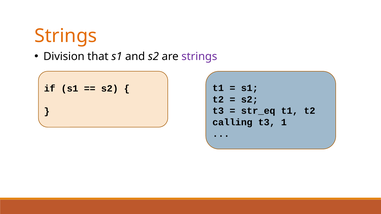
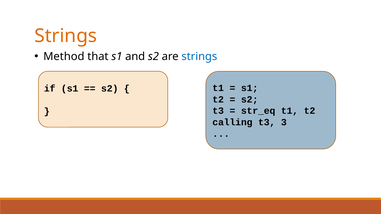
Division: Division -> Method (64, 57)
strings colour: purple -> blue (199, 57)
1: 1 -> 3 (284, 122)
